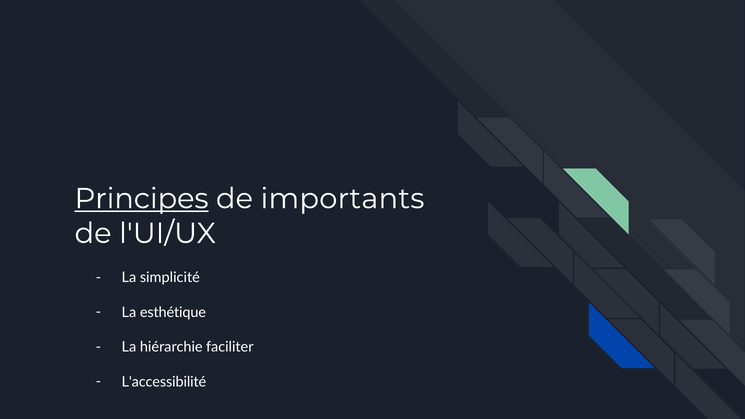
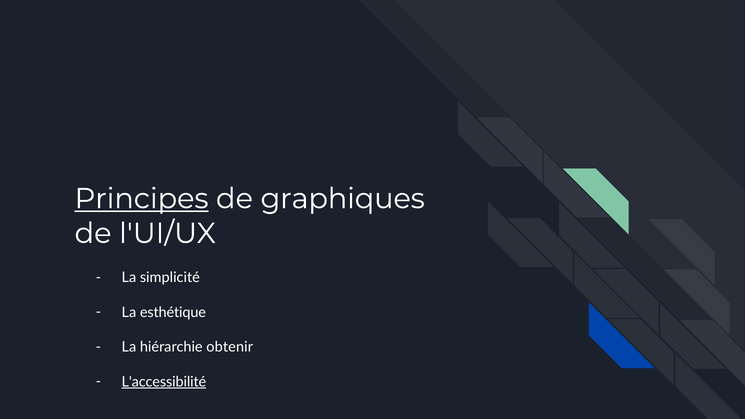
importants: importants -> graphiques (343, 199)
faciliter: faciliter -> obtenir (230, 347)
L'accessibilité underline: none -> present (164, 382)
